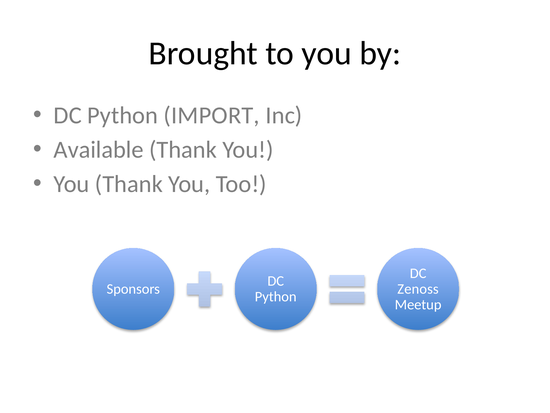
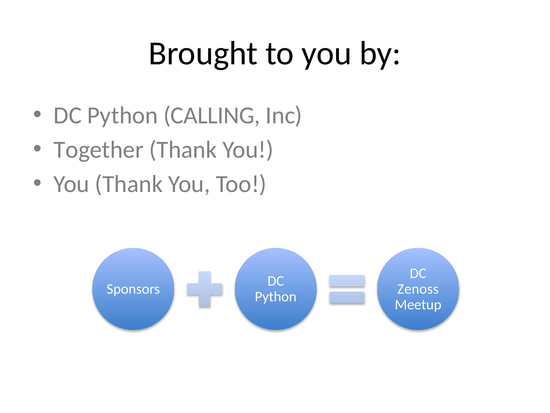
IMPORT: IMPORT -> CALLING (212, 115)
Available: Available -> Together (99, 150)
